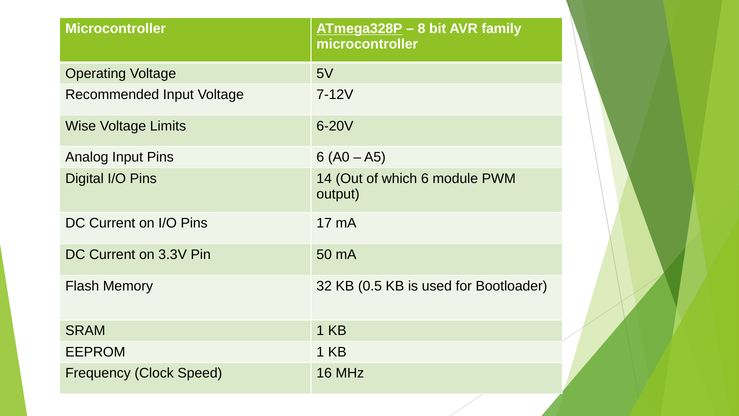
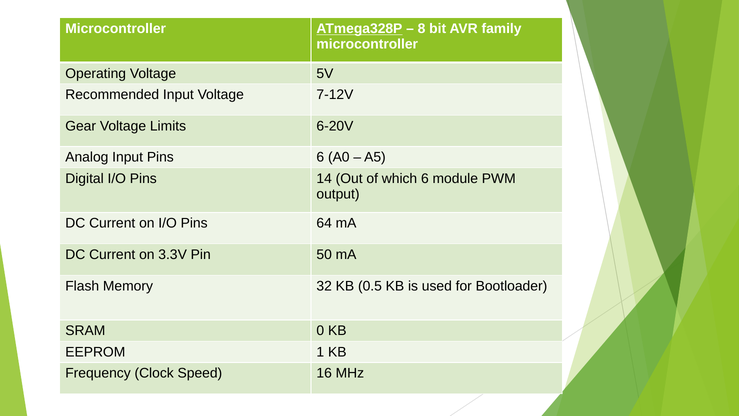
Wise: Wise -> Gear (81, 126)
17: 17 -> 64 (324, 223)
SRAM 1: 1 -> 0 (320, 331)
